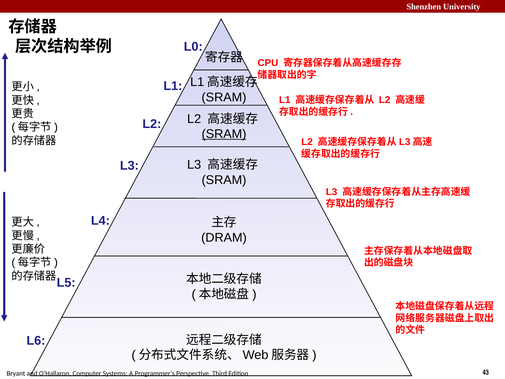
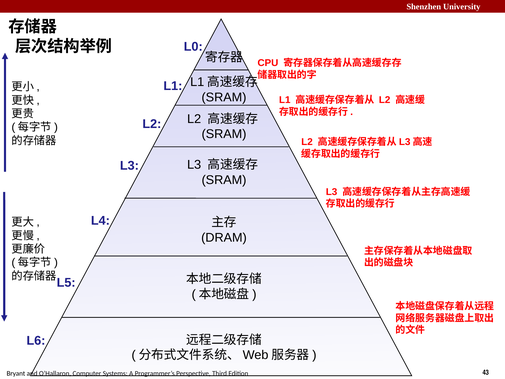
SRAM underline: present -> none (224, 134)
